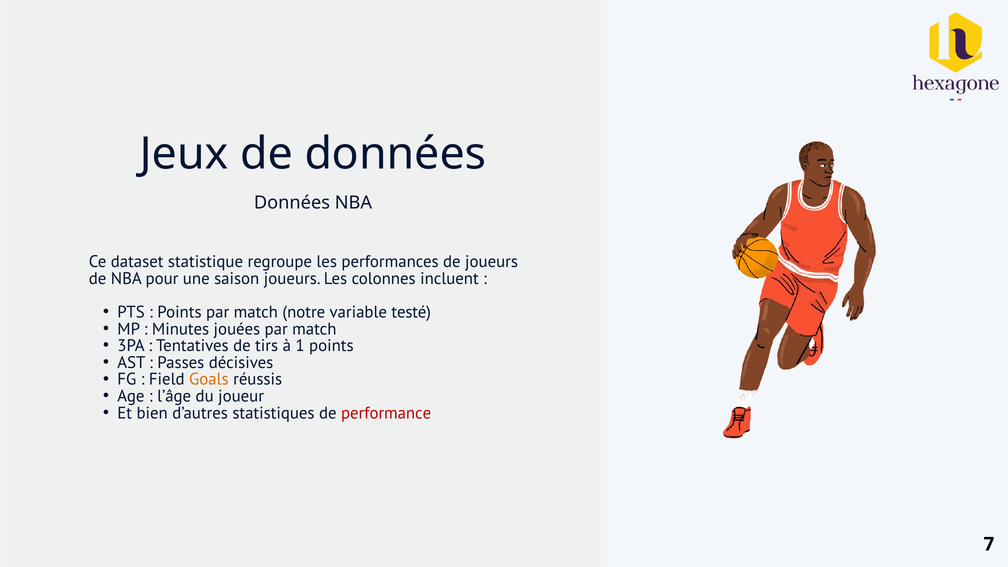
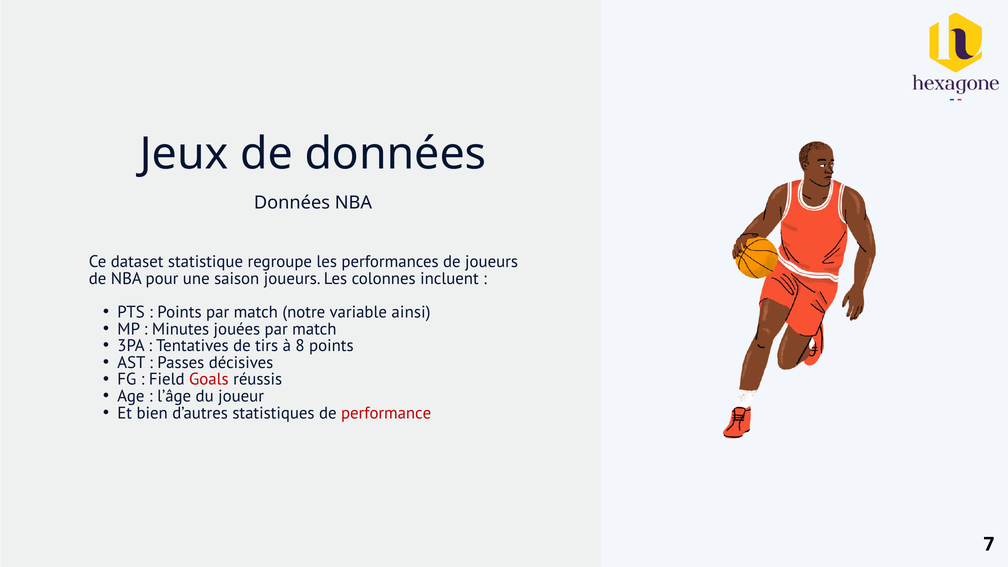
testé: testé -> ainsi (411, 312)
1: 1 -> 8 (300, 346)
Goals colour: orange -> red (209, 379)
